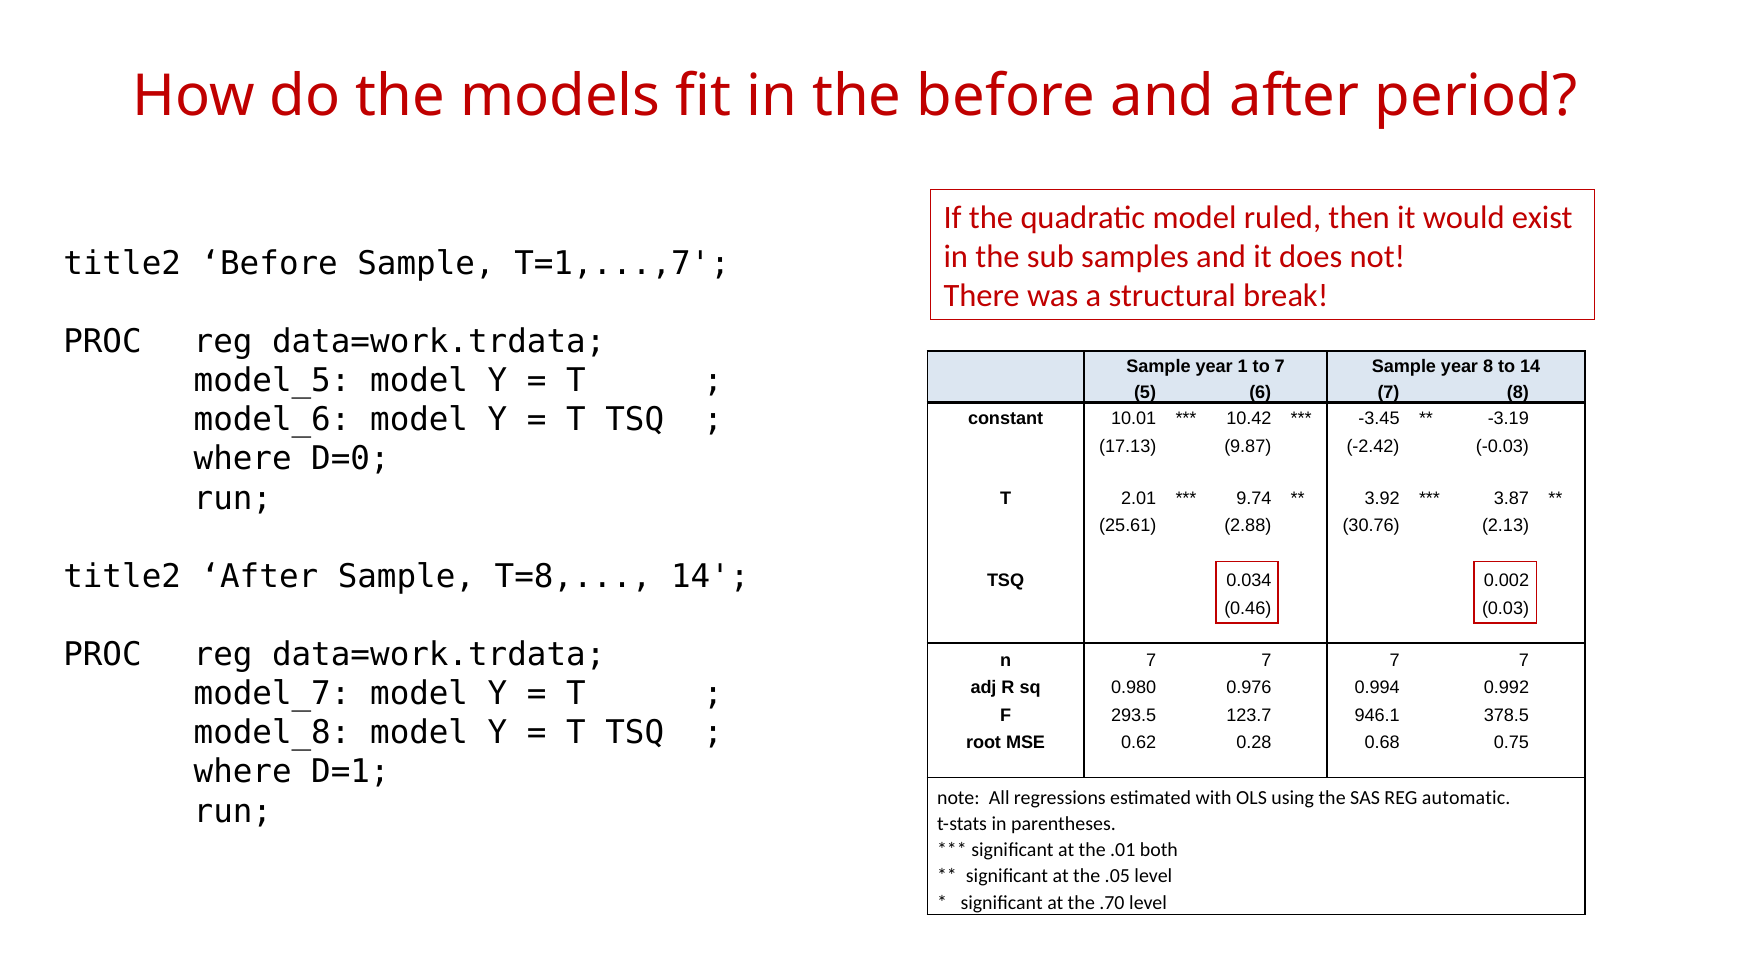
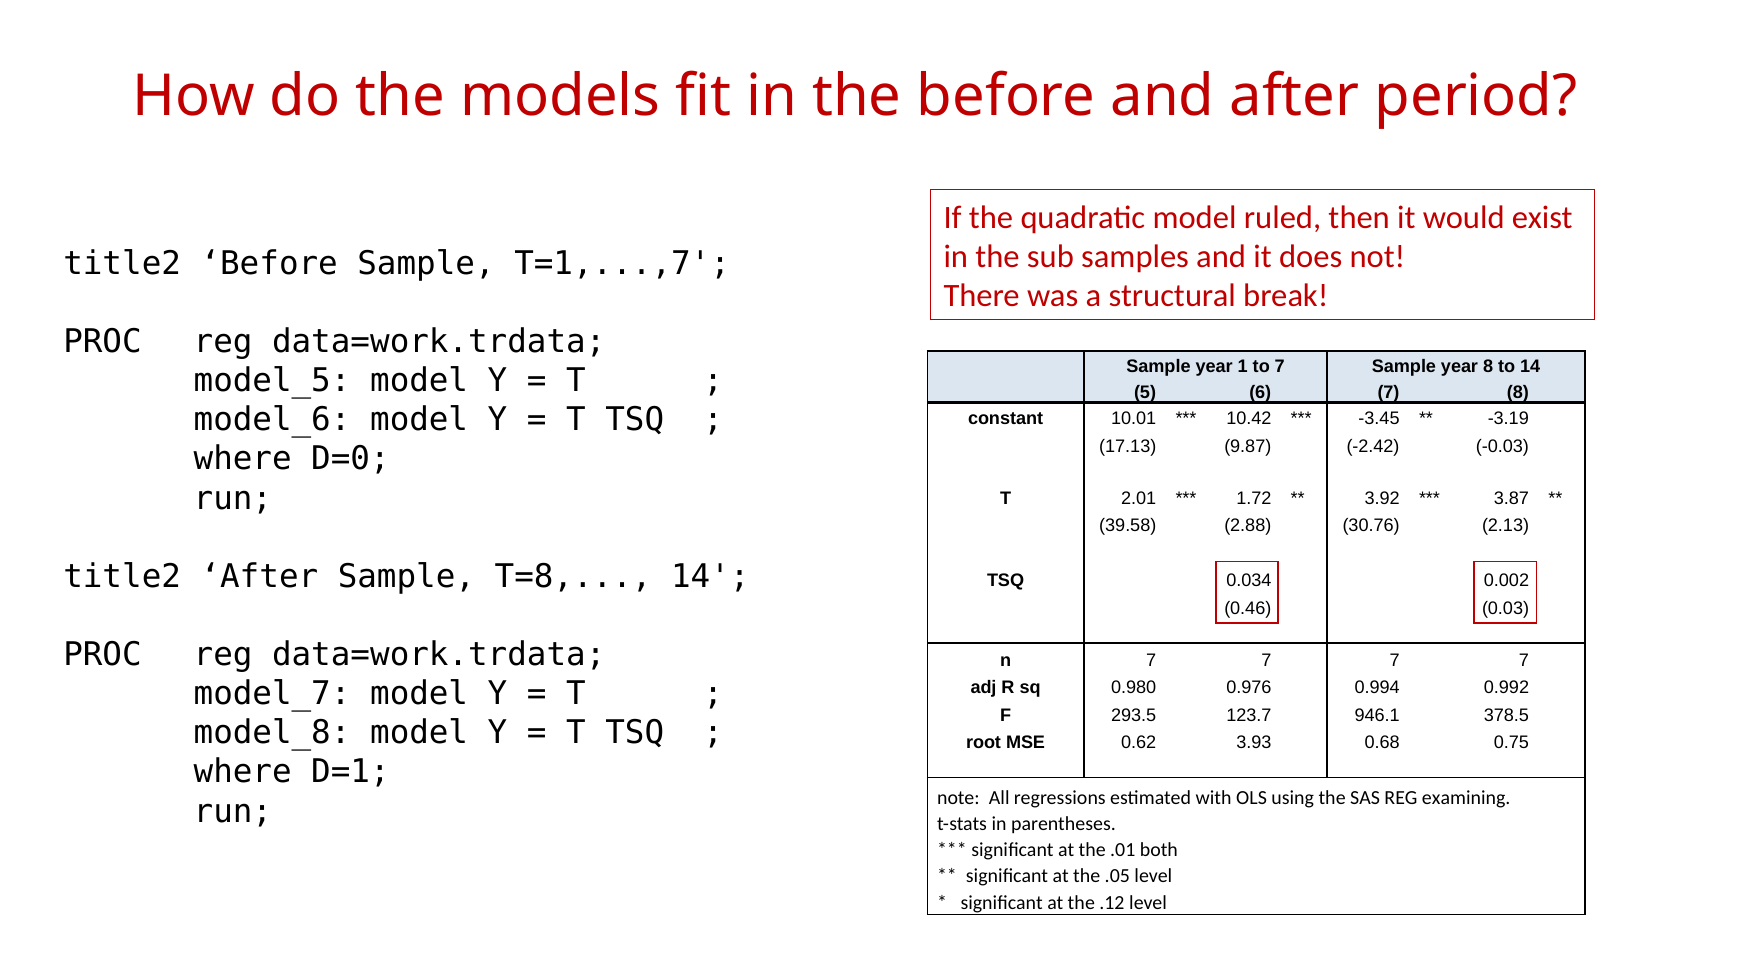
9.74: 9.74 -> 1.72 (1254, 498)
25.61: 25.61 -> 39.58 (1128, 526)
0.28: 0.28 -> 3.93 (1254, 742)
automatic: automatic -> examining (1466, 797)
.70: .70 -> .12 (1112, 902)
